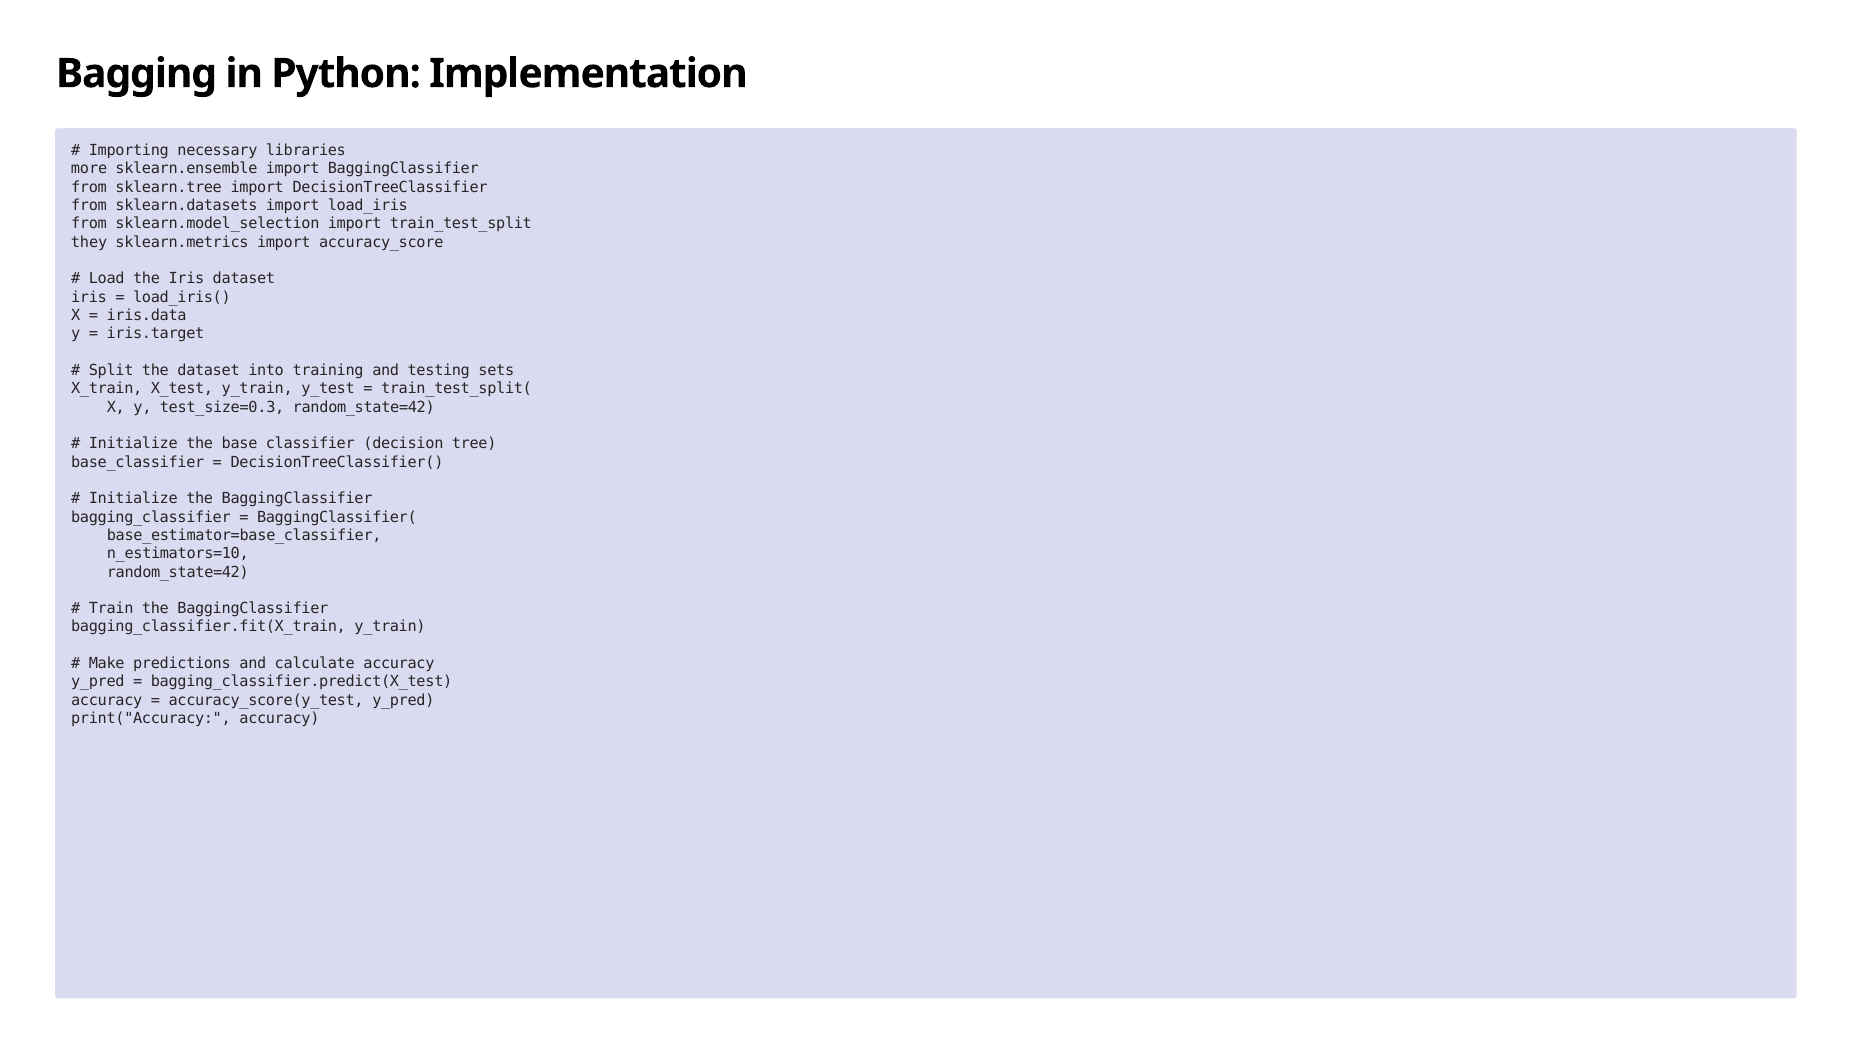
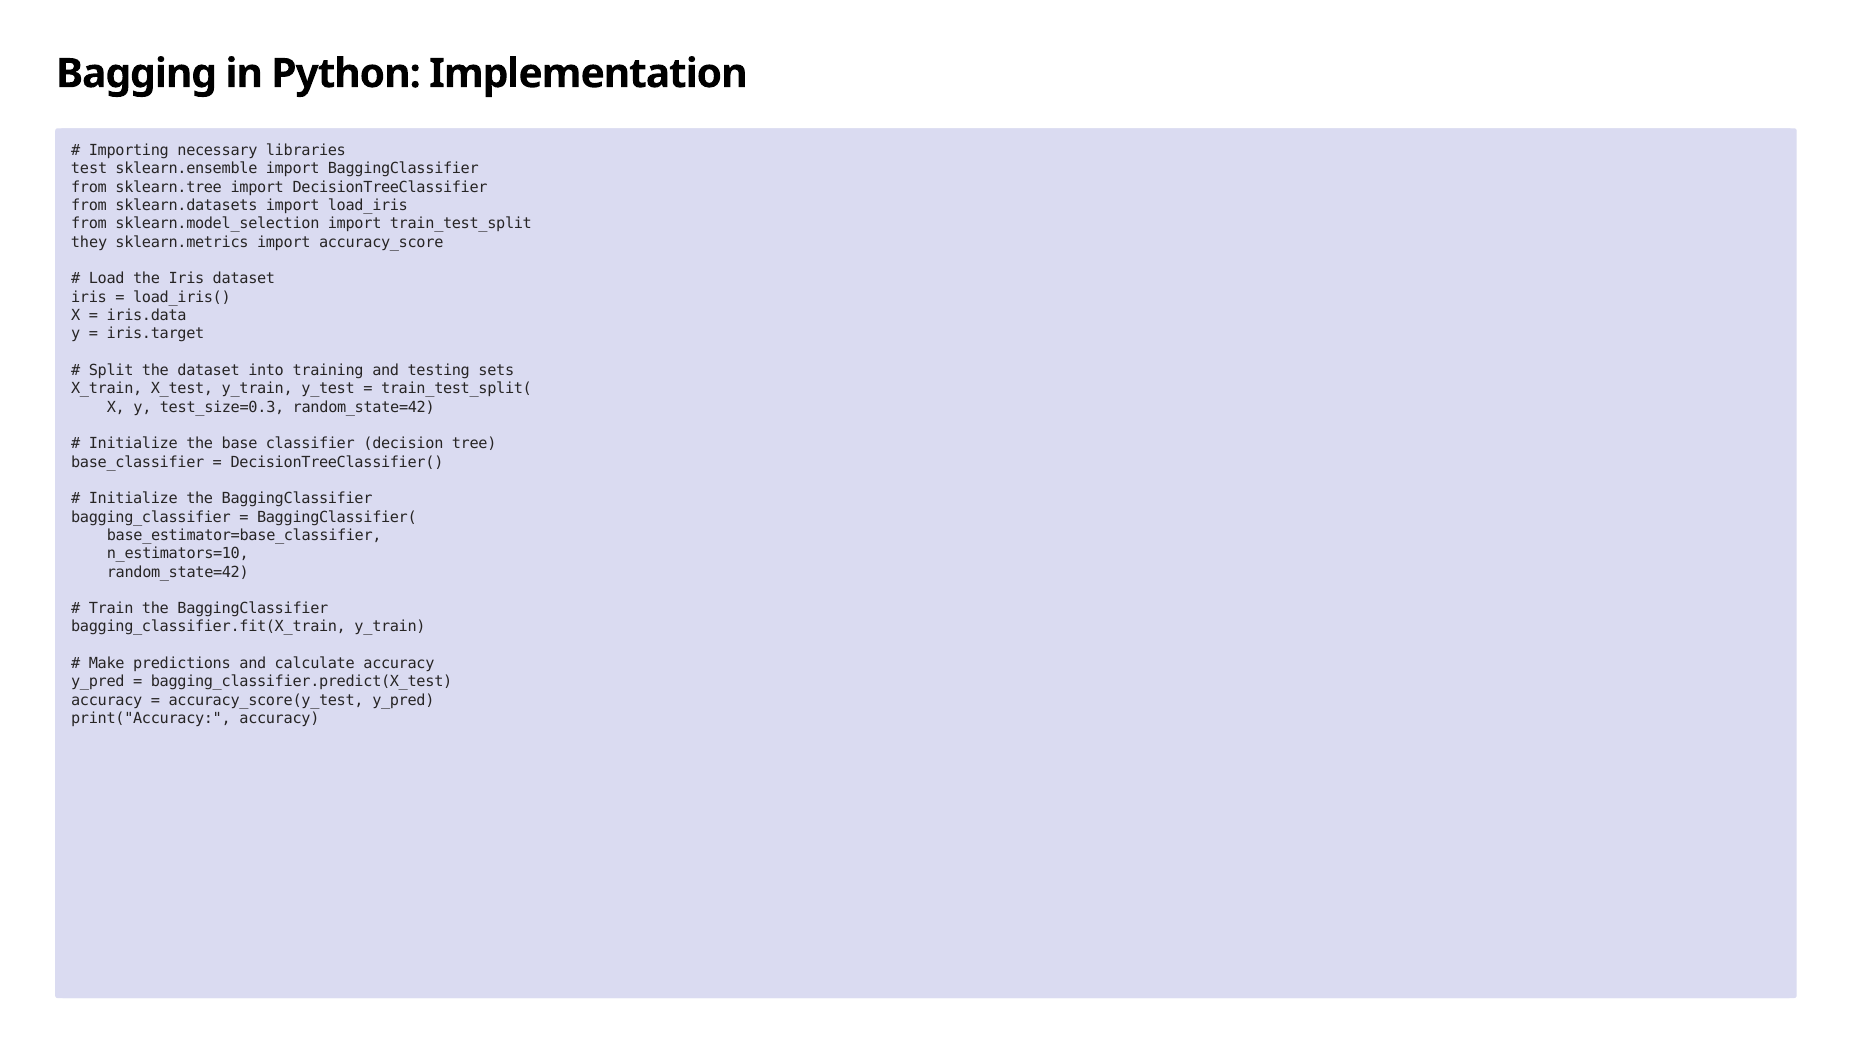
more: more -> test (89, 169)
